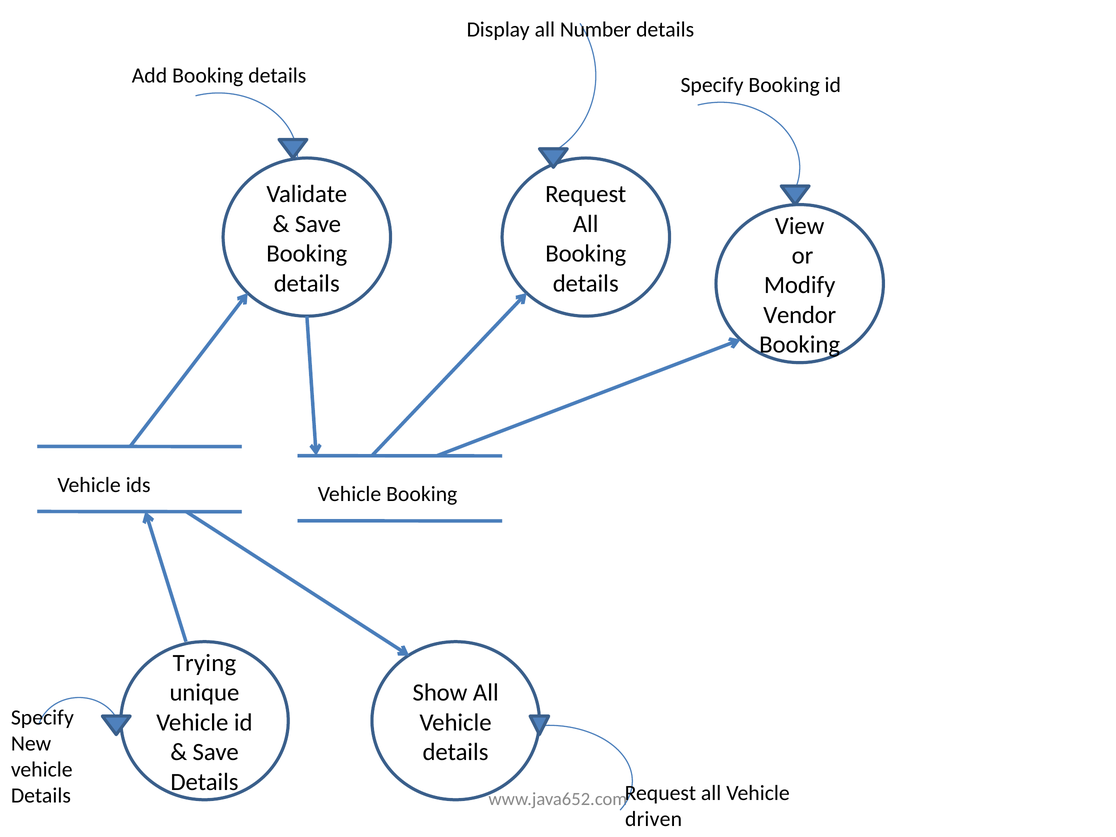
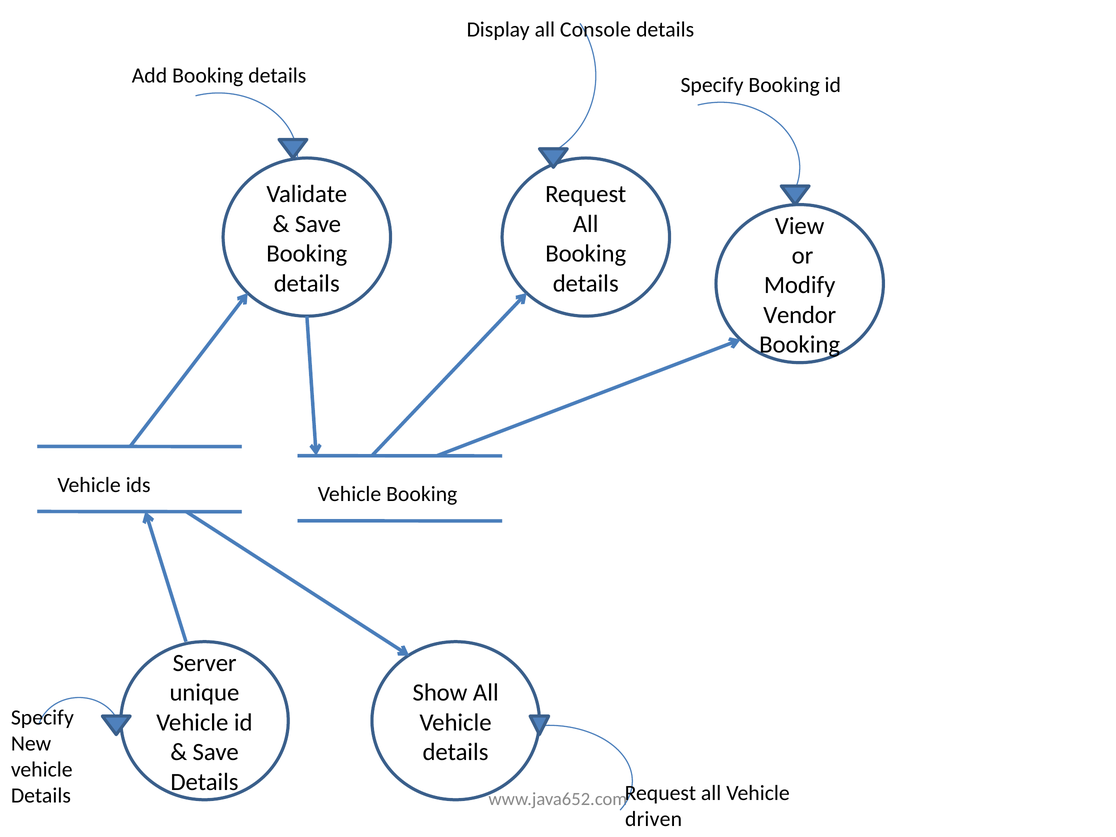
Number: Number -> Console (595, 29)
Trying: Trying -> Server (205, 663)
